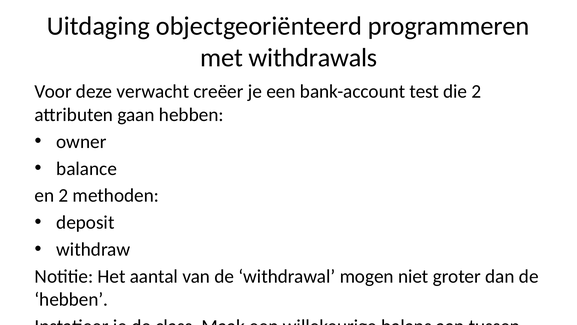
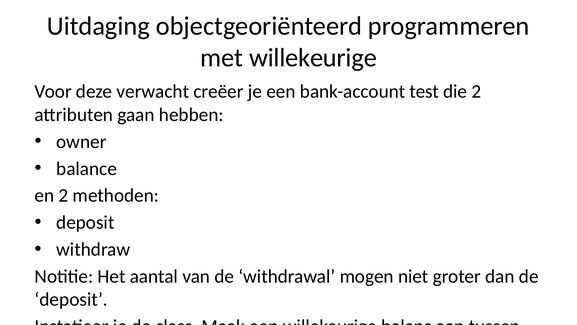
met withdrawals: withdrawals -> willekeurige (313, 58)
hebben: hebben -> deposit (71, 299)
